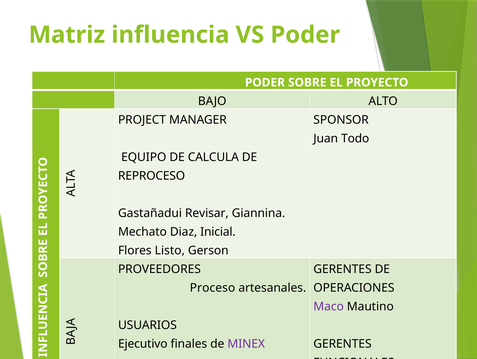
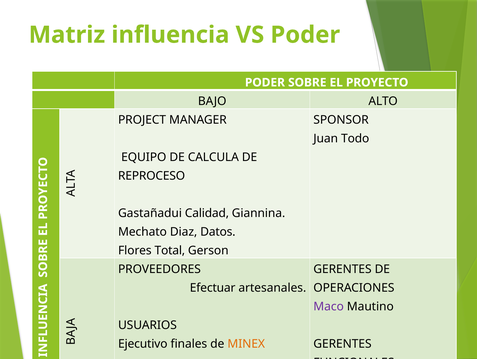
Revisar: Revisar -> Calidad (207, 213)
Inicial: Inicial -> Datos (218, 232)
Listo: Listo -> Total (170, 250)
Proceso: Proceso -> Efectuar (213, 288)
MINEX colour: purple -> orange (246, 344)
